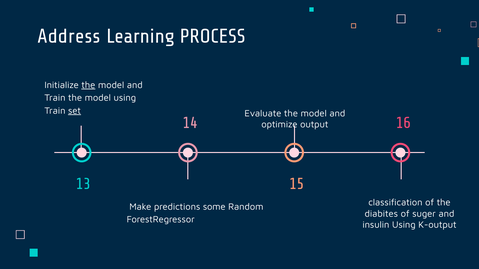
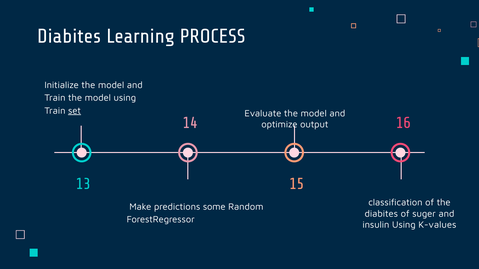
Address: Address -> Diabites (69, 36)
the underline: present -> none (88, 85)
K-output: K-output -> K-values (437, 225)
